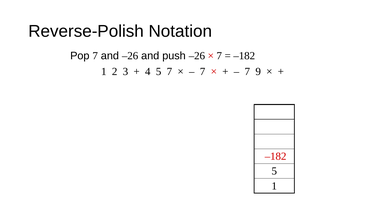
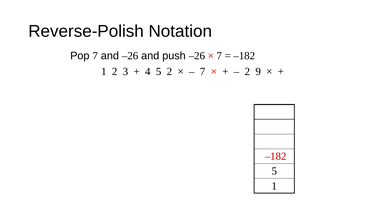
5 7: 7 -> 2 (169, 72)
7: 7 -> 2 (247, 72)
